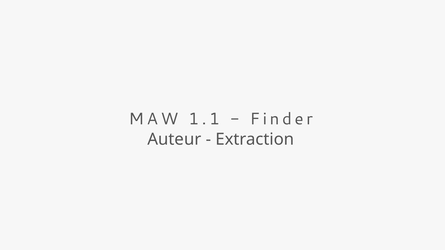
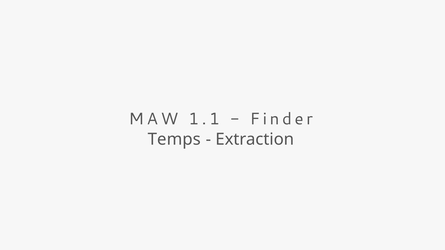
Auteur: Auteur -> Temps (174, 140)
